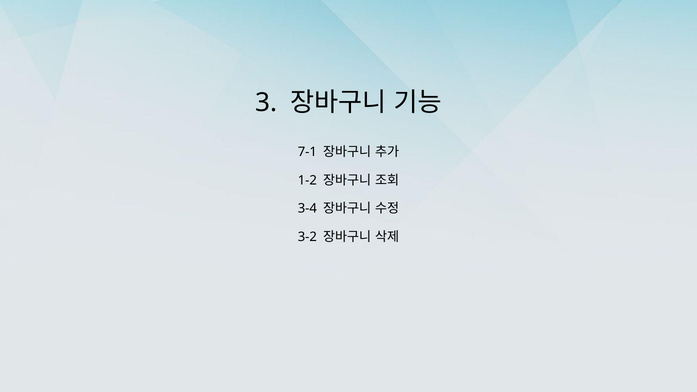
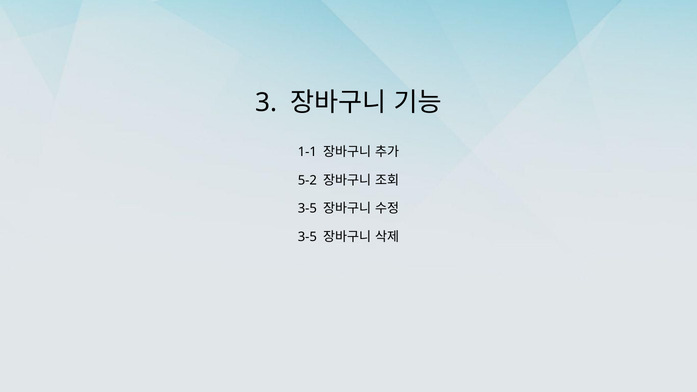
7-1: 7-1 -> 1-1 (307, 152)
1-2: 1-2 -> 5-2 (307, 180)
3-4: 3-4 -> 3-5 (307, 209)
3-2: 3-2 -> 3-5 (307, 237)
